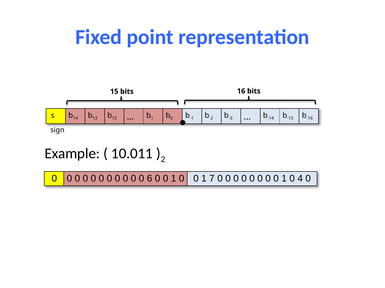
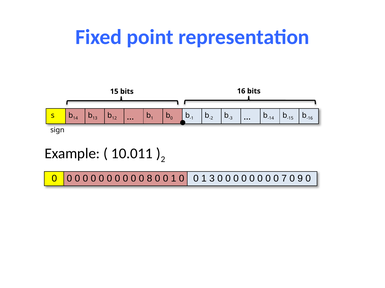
6: 6 -> 8 (149, 179)
7: 7 -> 3 (212, 179)
0 0 0 1: 1 -> 7 (284, 179)
4: 4 -> 9 (300, 179)
